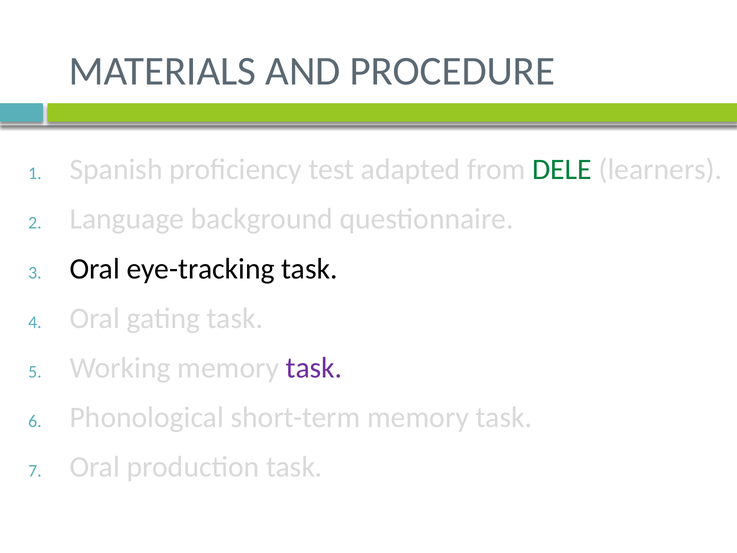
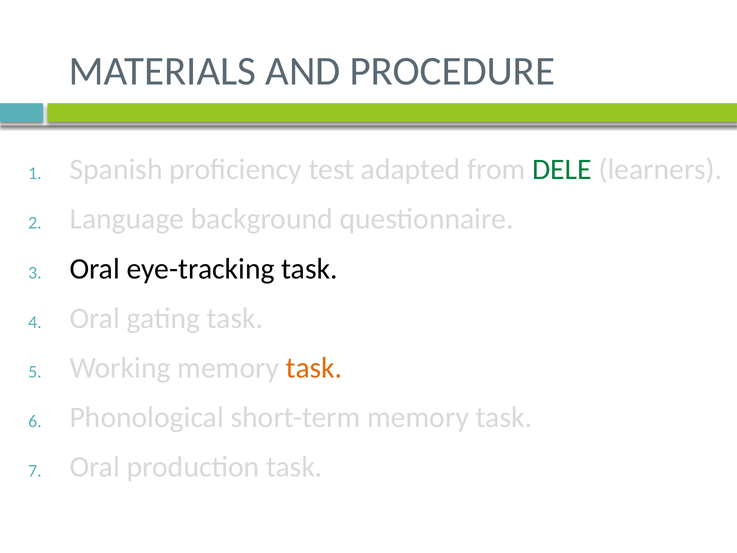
task colour: purple -> orange (314, 368)
